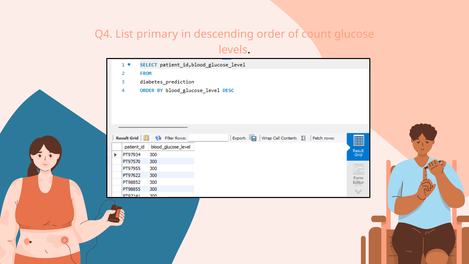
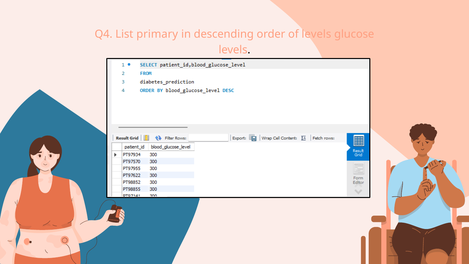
of count: count -> levels (316, 34)
